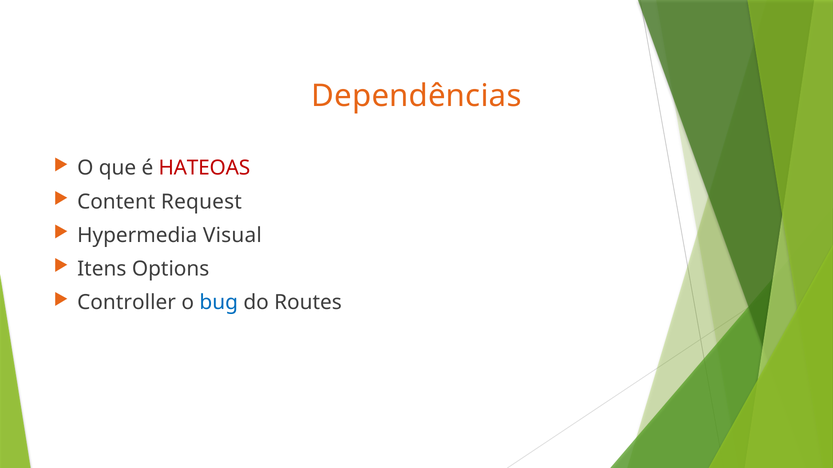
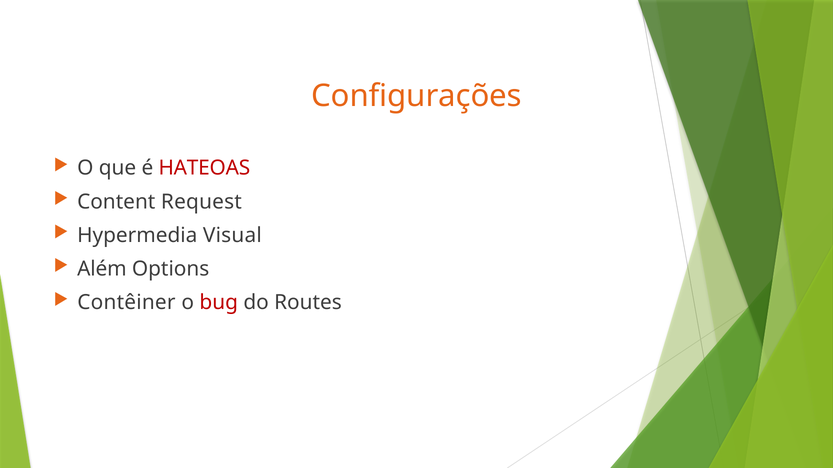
Dependências: Dependências -> Configurações (417, 96)
Itens: Itens -> Além (102, 269)
Controller: Controller -> Contêiner (126, 303)
bug colour: blue -> red (219, 303)
